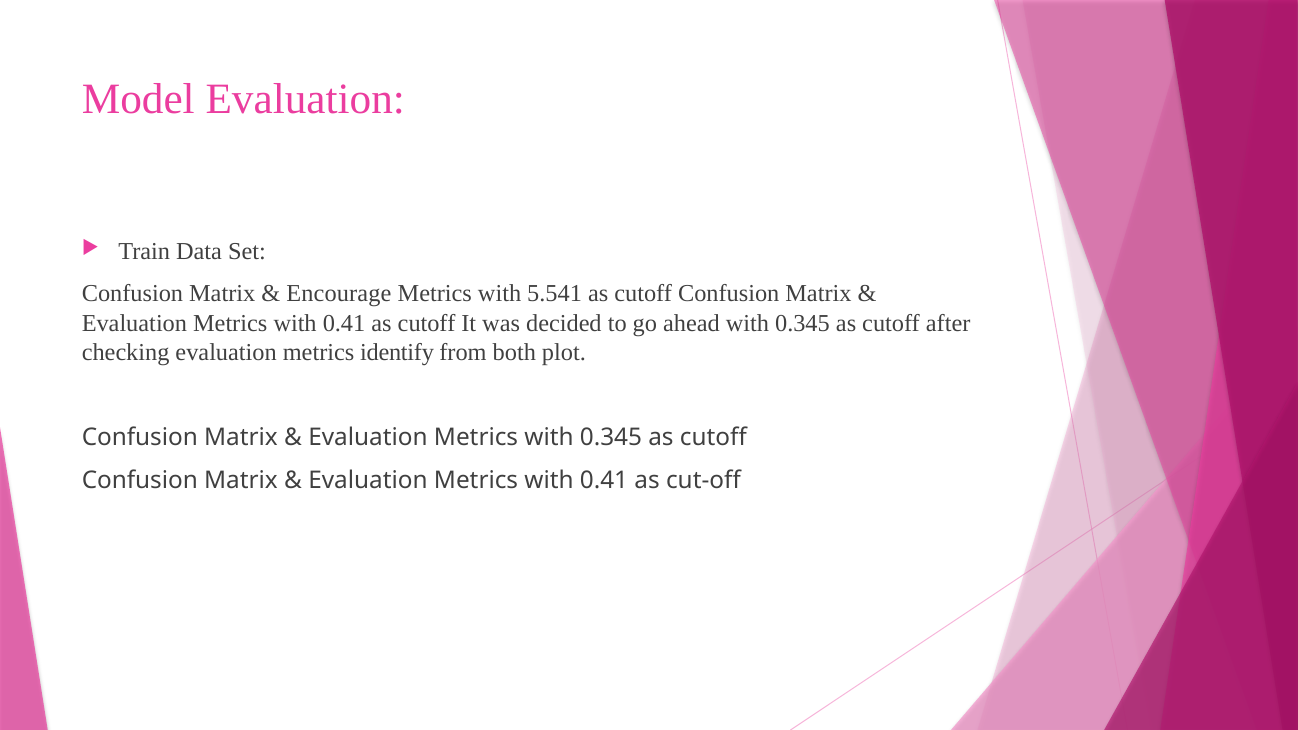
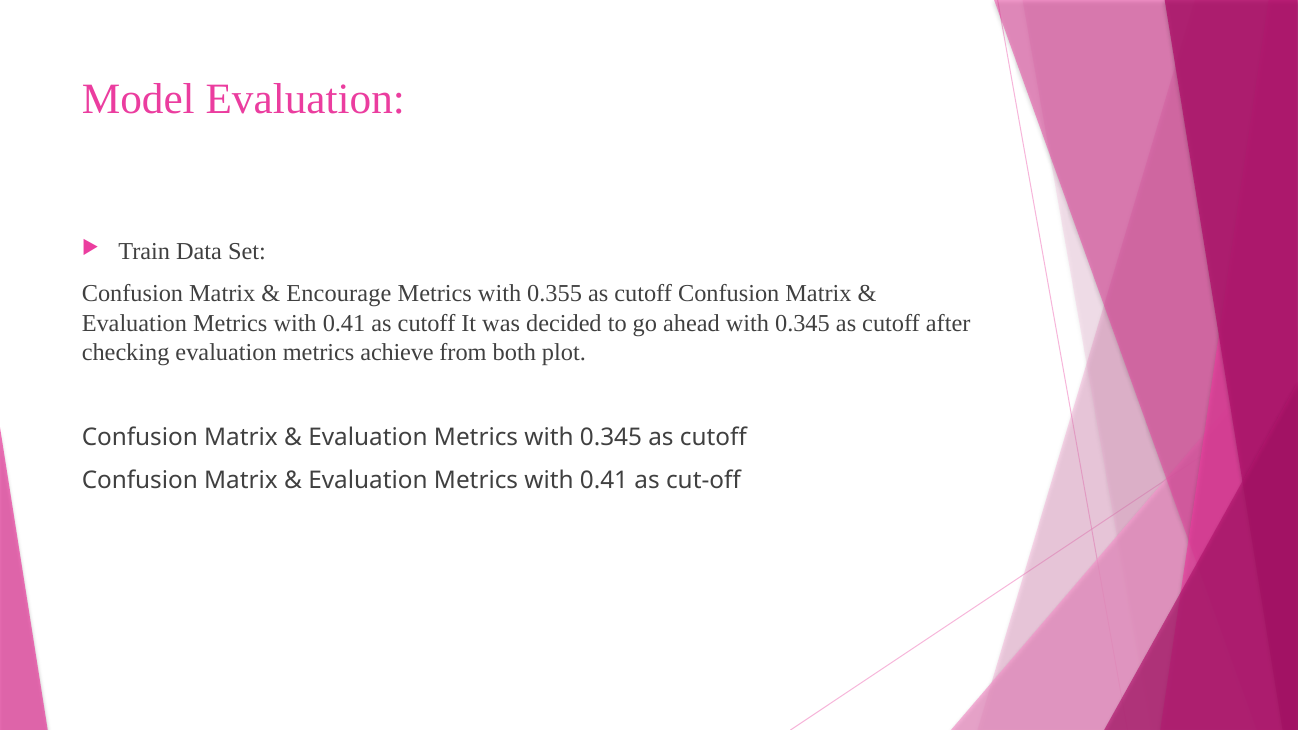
5.541: 5.541 -> 0.355 (555, 294)
identify: identify -> achieve (397, 352)
